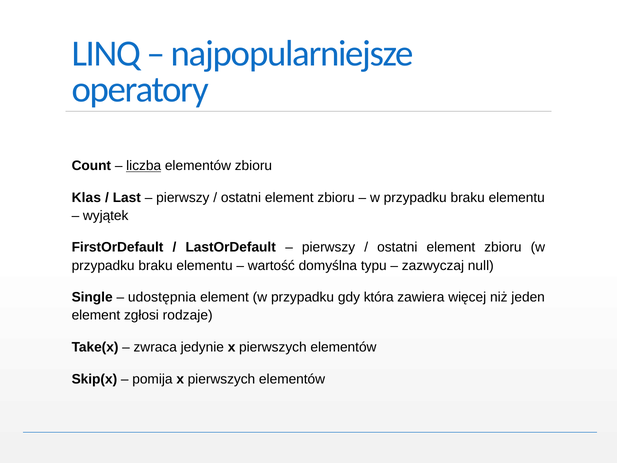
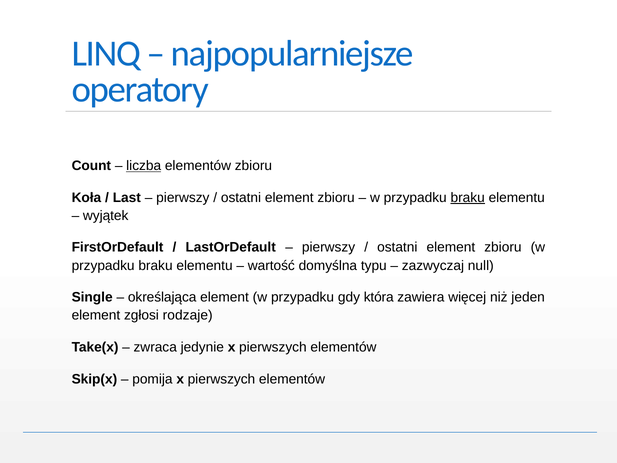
Klas: Klas -> Koła (86, 197)
braku underline: none -> present (468, 197)
udostępnia: udostępnia -> określająca (162, 297)
